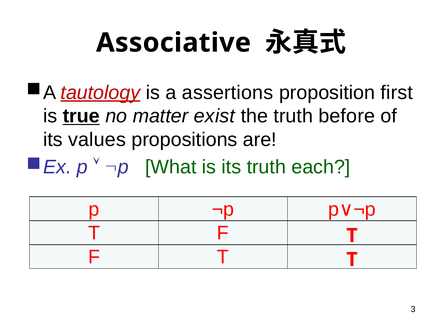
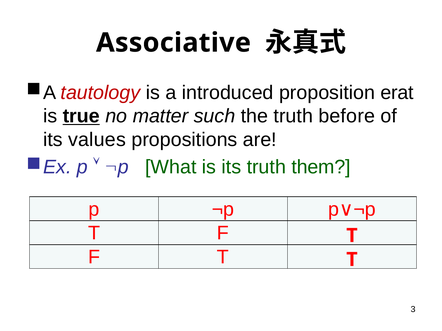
tautology underline: present -> none (100, 93)
assertions: assertions -> introduced (228, 93)
first: first -> erat (397, 93)
exist: exist -> such (215, 116)
each: each -> them (321, 167)
